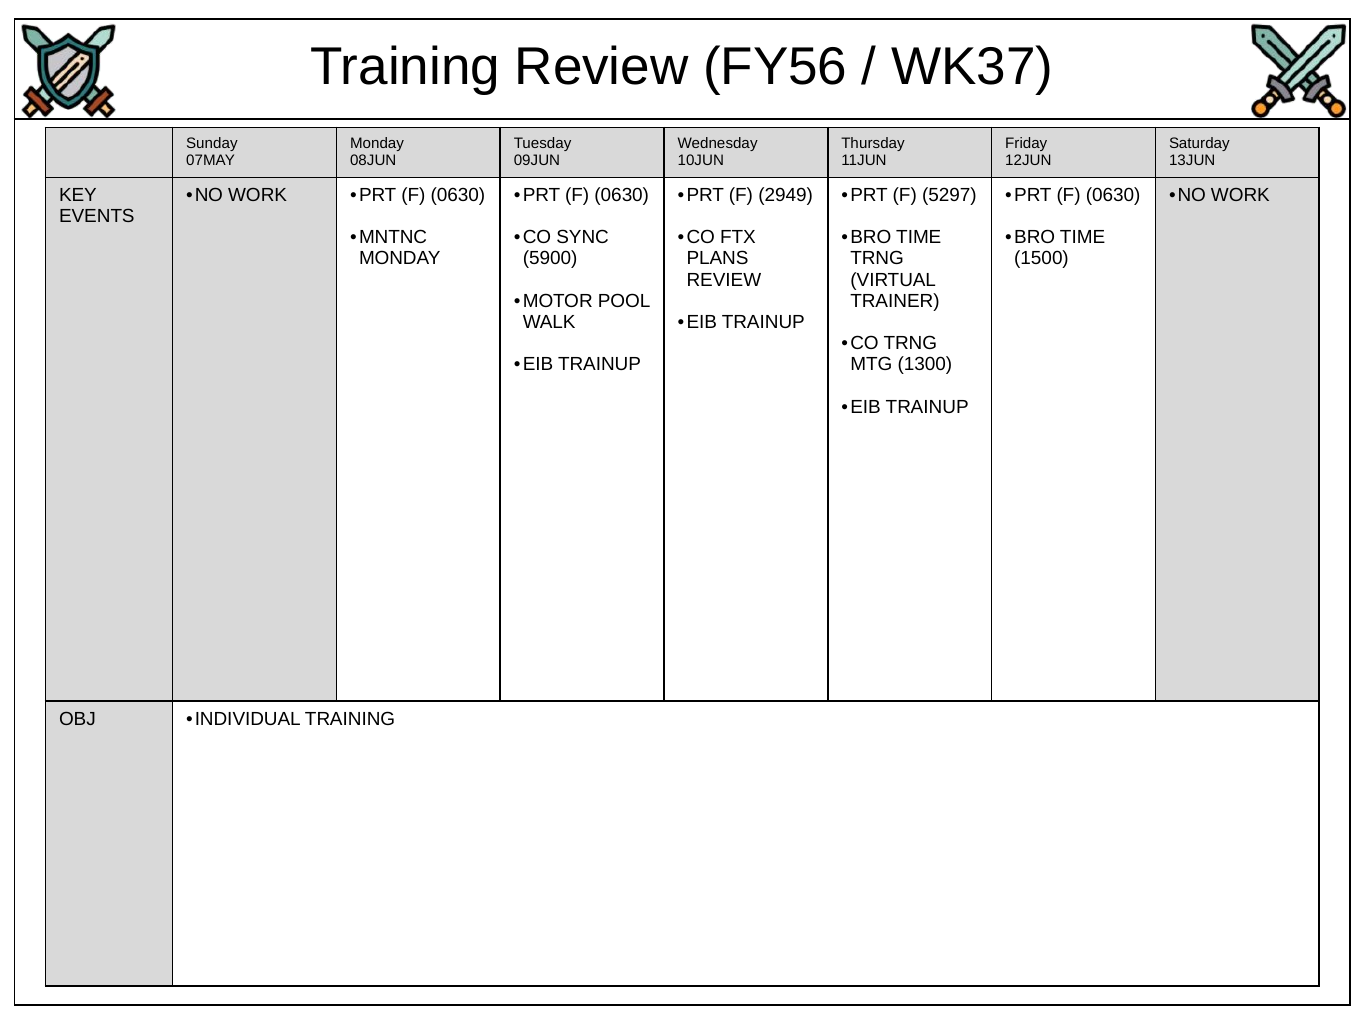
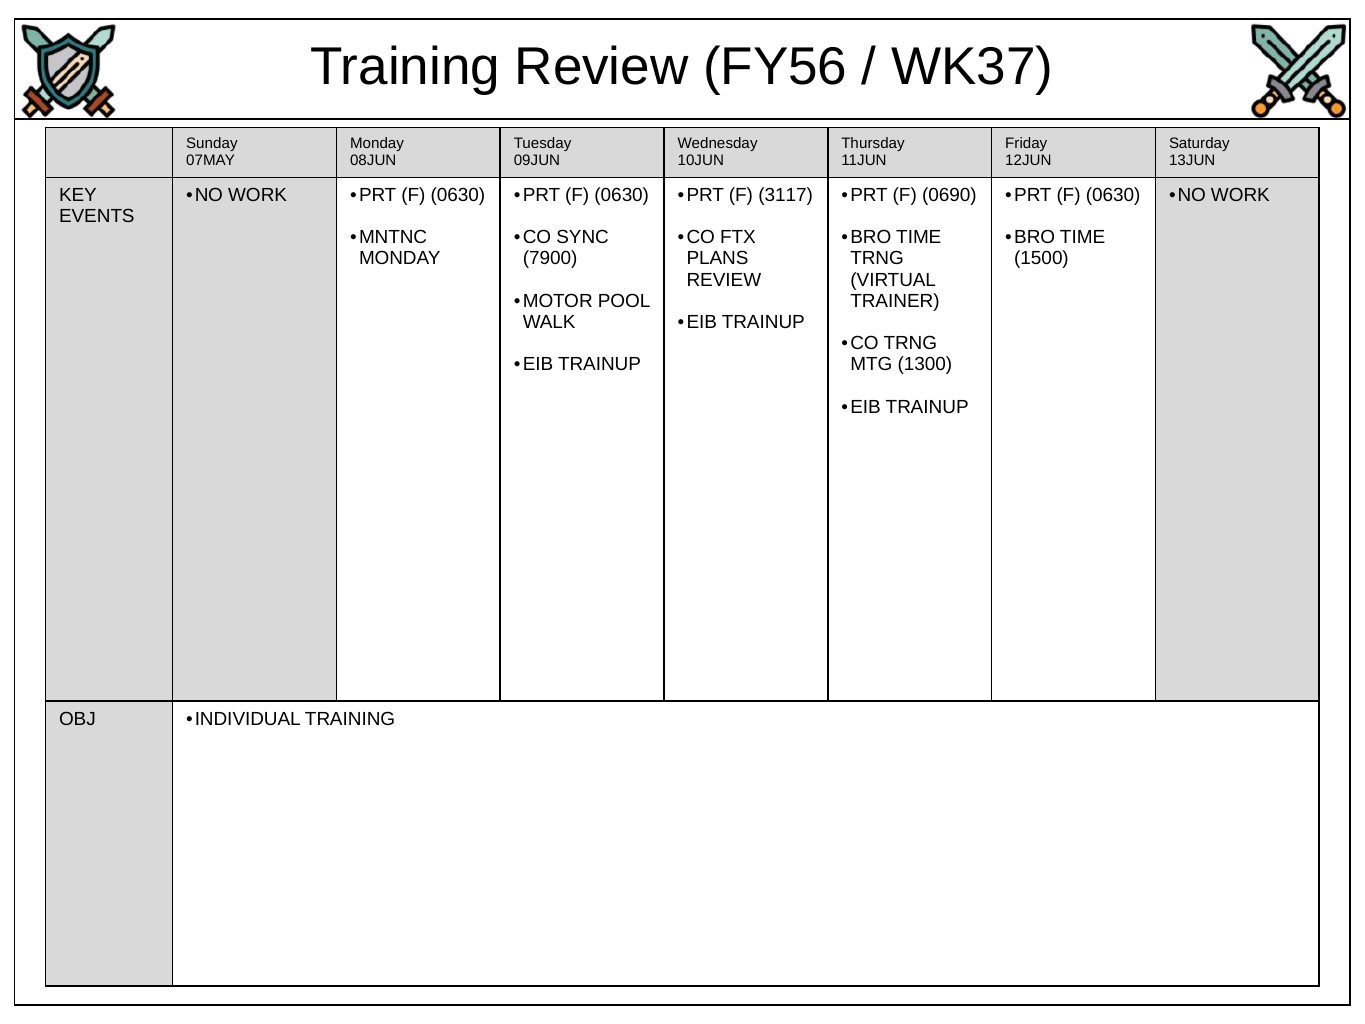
2949: 2949 -> 3117 (786, 195)
5297: 5297 -> 0690 (949, 195)
5900: 5900 -> 7900 (550, 259)
